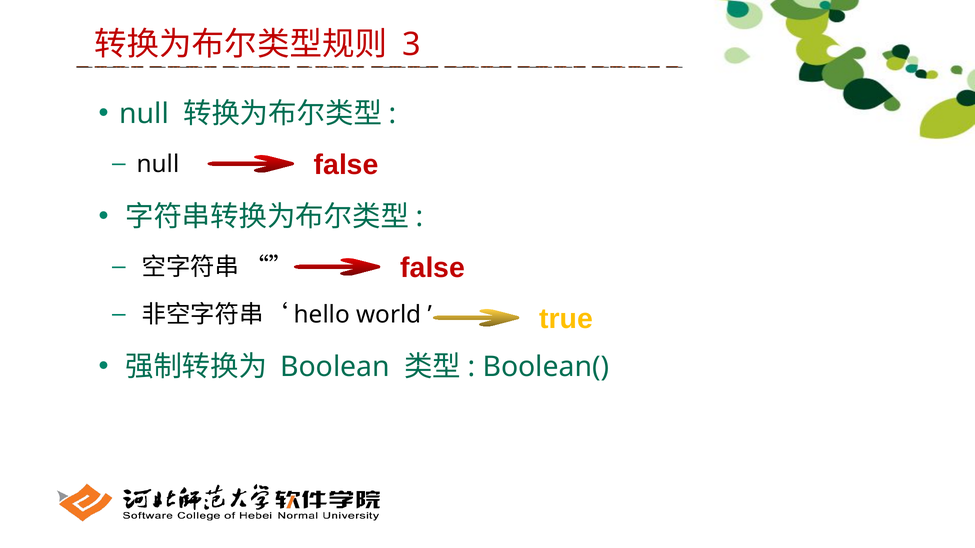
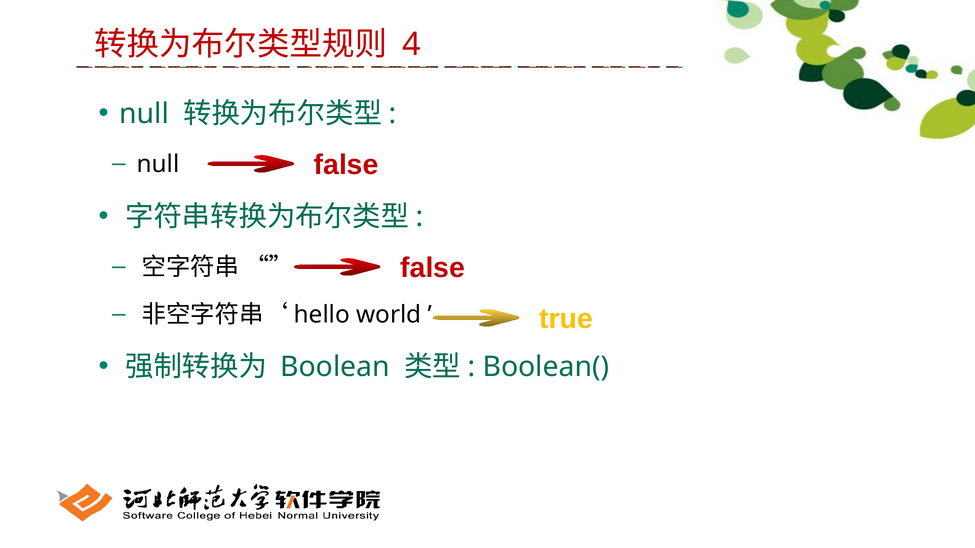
3: 3 -> 4 (412, 44)
